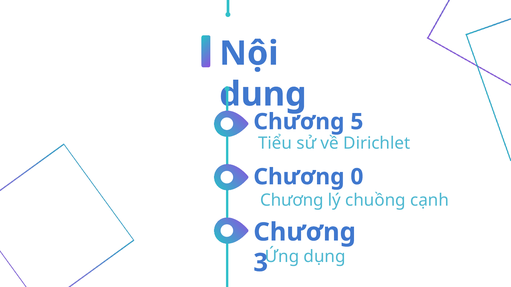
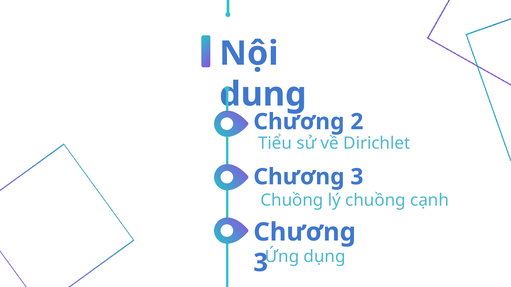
5: 5 -> 2 (357, 122)
0: 0 -> 3 (357, 177)
Chương: Chương -> Chuồng (292, 200)
